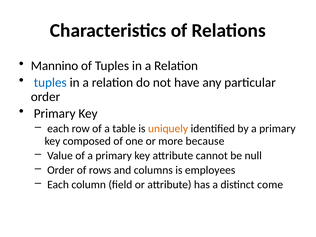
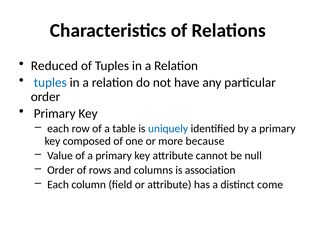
Mannino: Mannino -> Reduced (54, 66)
uniquely colour: orange -> blue (168, 129)
employees: employees -> association (210, 170)
